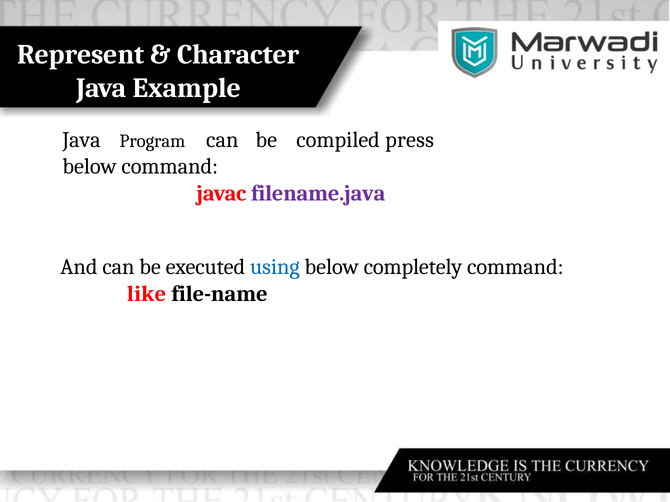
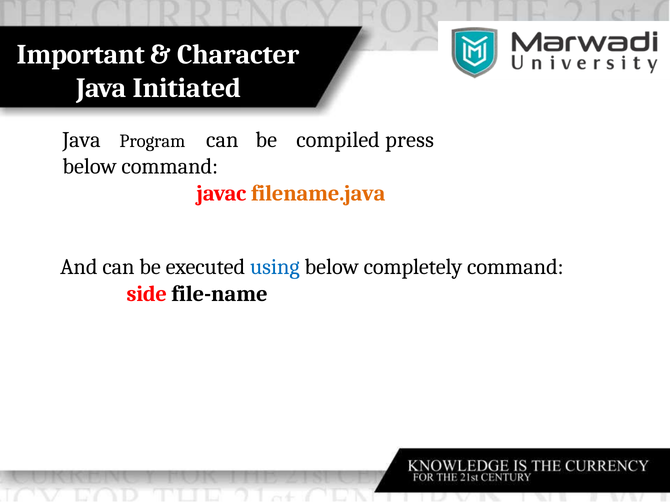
Represent: Represent -> Important (81, 55)
Example: Example -> Initiated (187, 88)
filename.java colour: purple -> orange (318, 193)
like: like -> side (147, 294)
